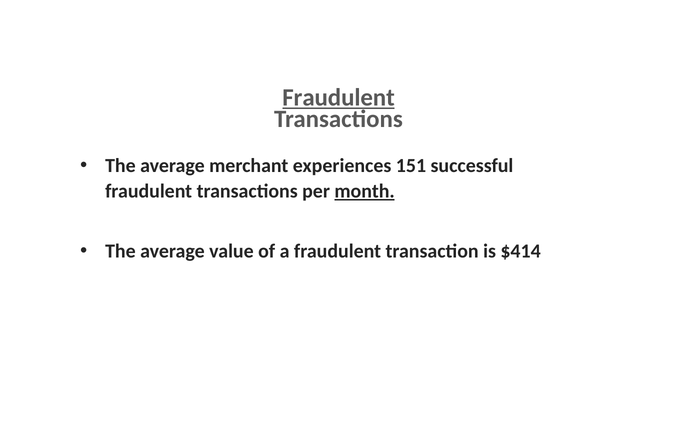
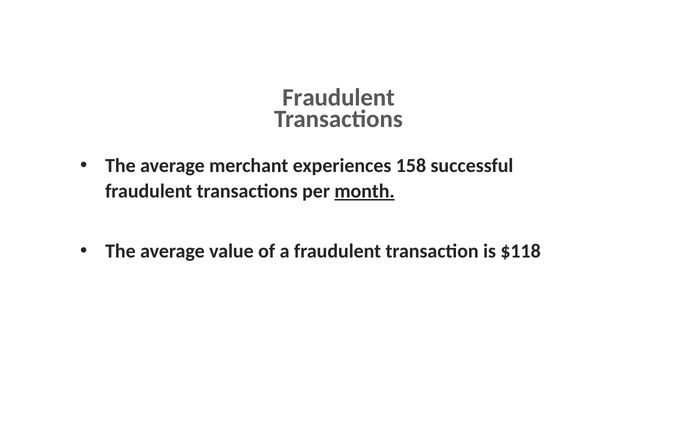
Fraudulent underline: present -> none (339, 98)
151: 151 -> 158 (411, 166)
$414: $414 -> $118 (521, 251)
